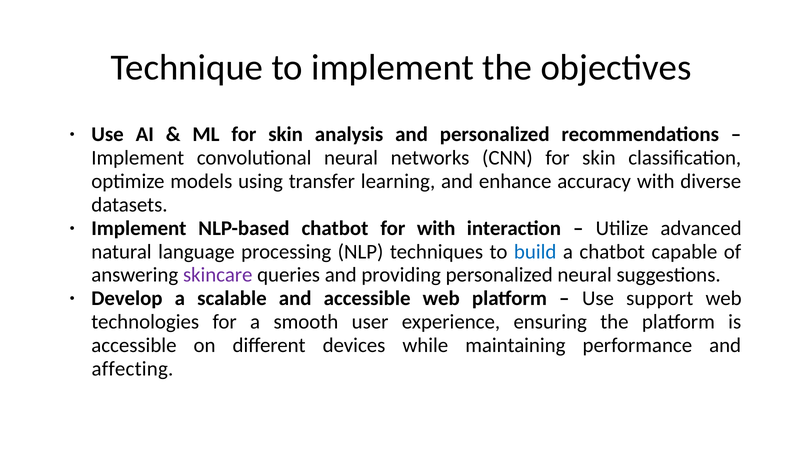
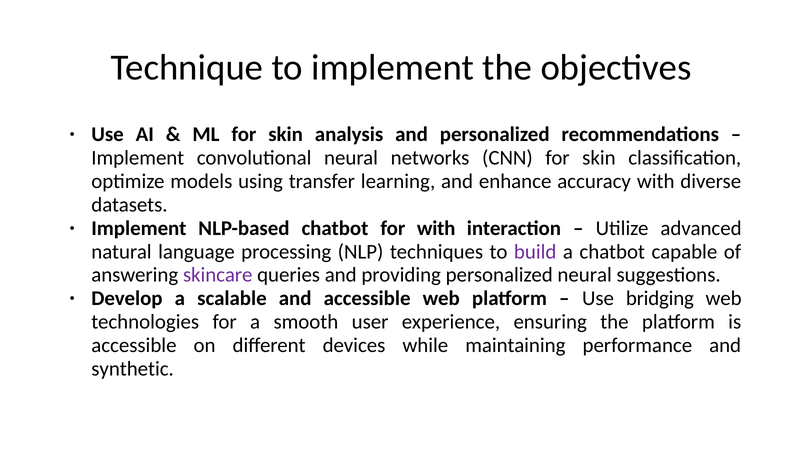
build colour: blue -> purple (535, 251)
support: support -> bridging (660, 298)
affecting: affecting -> synthetic (133, 369)
